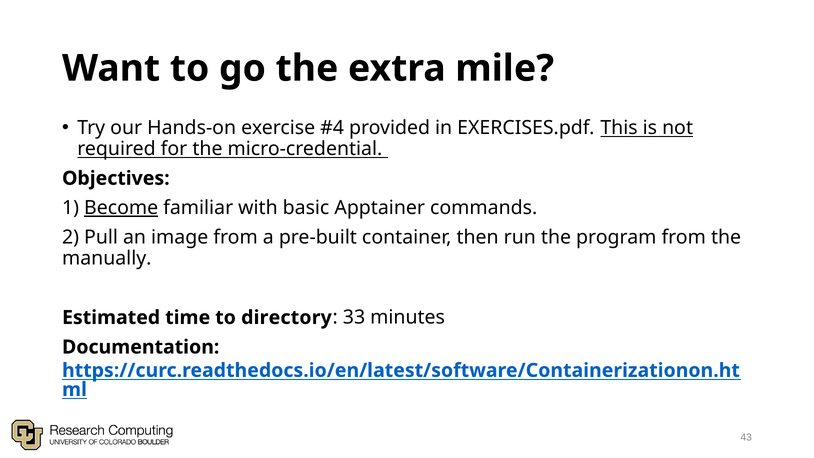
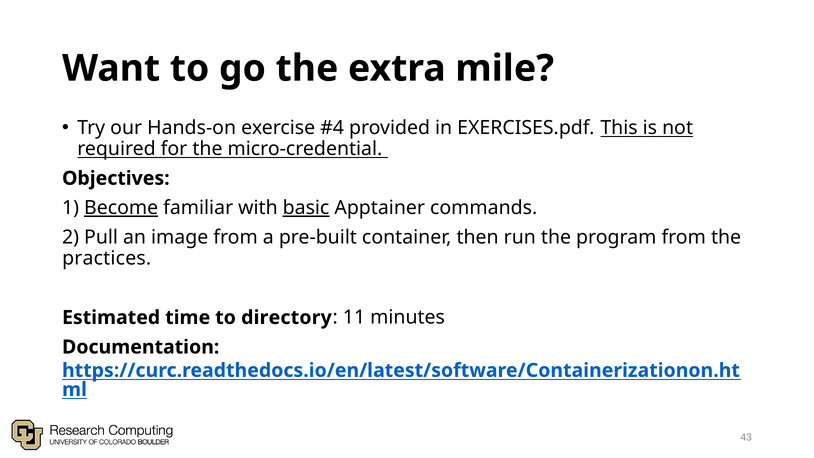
basic underline: none -> present (306, 208)
manually: manually -> practices (107, 258)
33: 33 -> 11 (354, 317)
